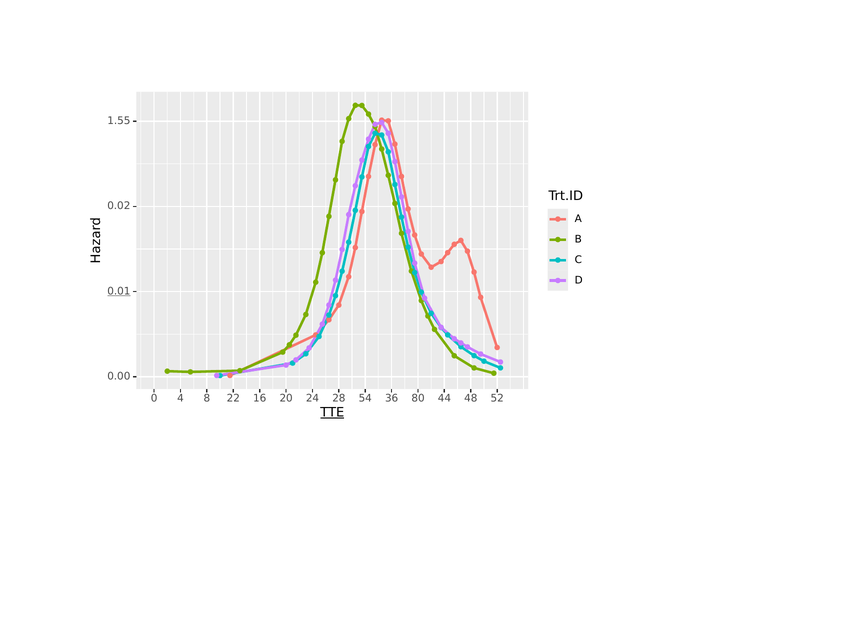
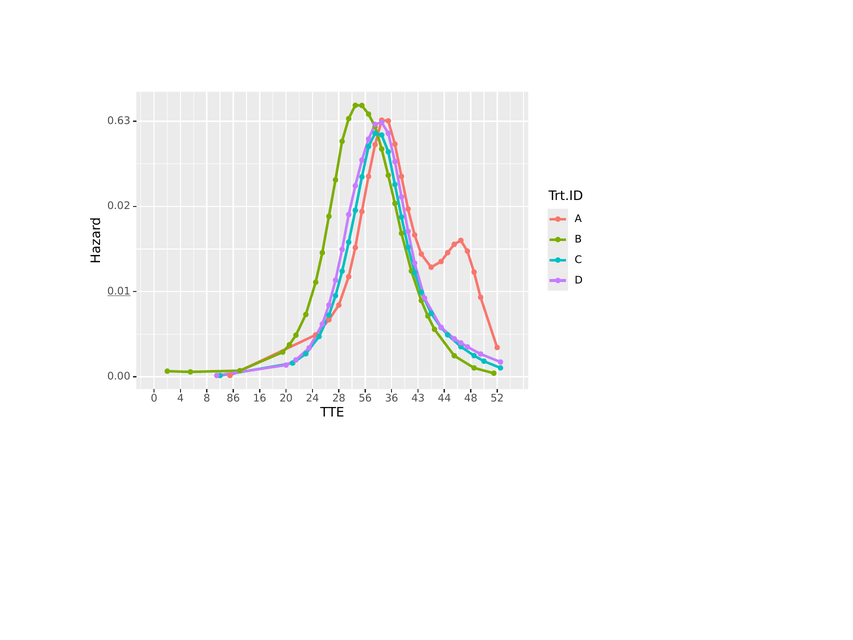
1.55: 1.55 -> 0.63 (119, 121)
22: 22 -> 86 (233, 398)
54: 54 -> 56 (365, 398)
80: 80 -> 43 (418, 398)
TTE underline: present -> none (332, 412)
